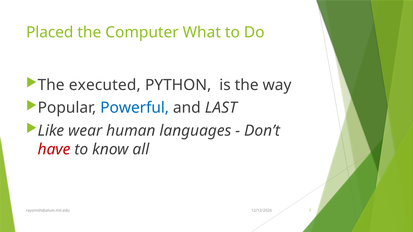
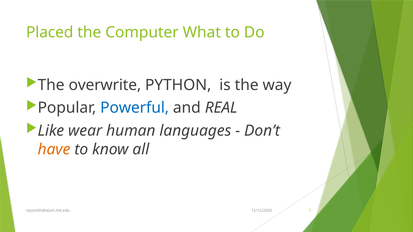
executed: executed -> overwrite (105, 85)
LAST: LAST -> REAL (221, 108)
have colour: red -> orange (54, 149)
